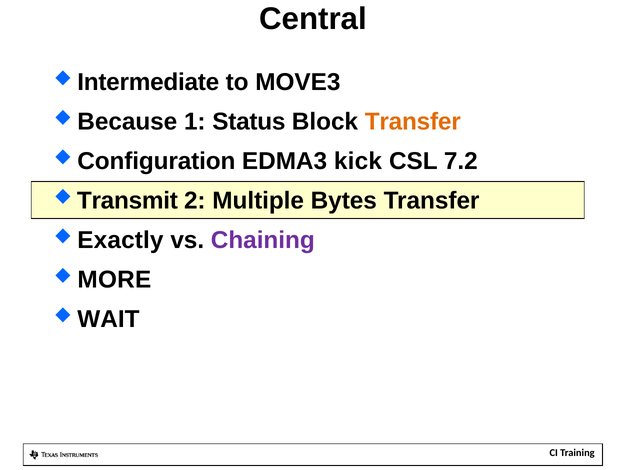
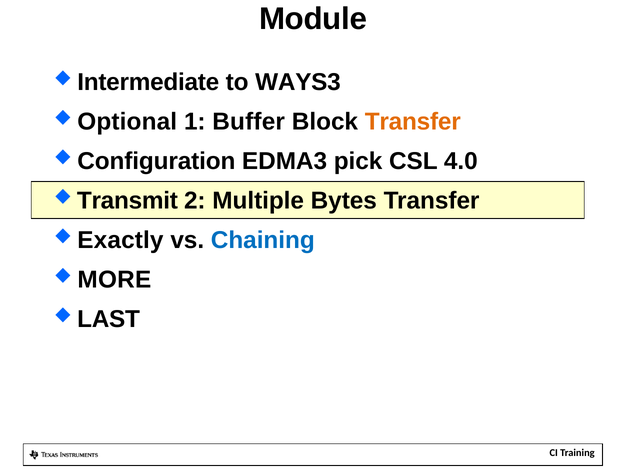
Central: Central -> Module (313, 19)
MOVE3: MOVE3 -> WAYS3 (298, 82)
Because: Because -> Optional (127, 122)
Status: Status -> Buffer (249, 122)
kick: kick -> pick (358, 161)
7.2: 7.2 -> 4.0 (461, 161)
Chaining colour: purple -> blue (263, 240)
WAIT: WAIT -> LAST (109, 319)
